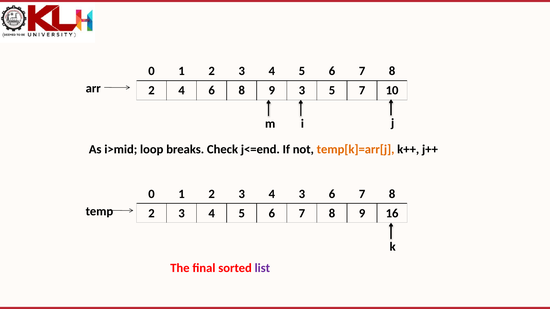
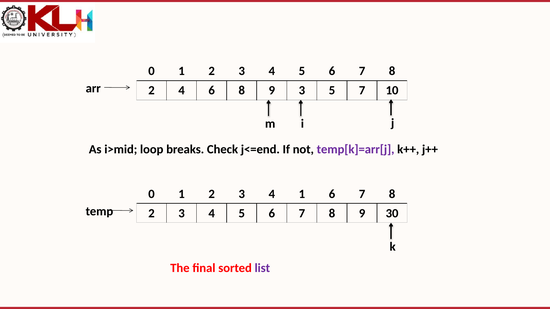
temp[k]=arr[j colour: orange -> purple (356, 150)
4 3: 3 -> 1 (302, 194)
16: 16 -> 30 (392, 213)
